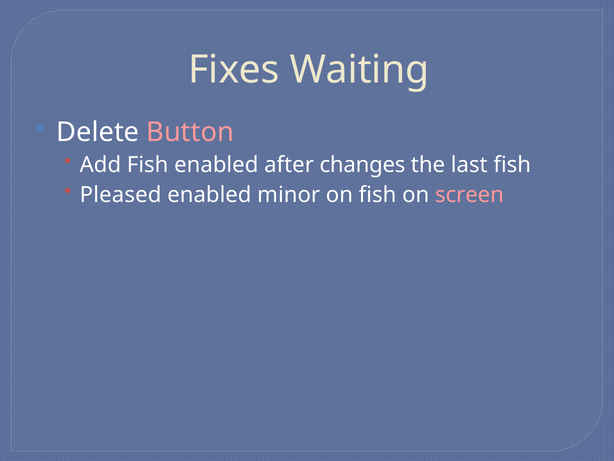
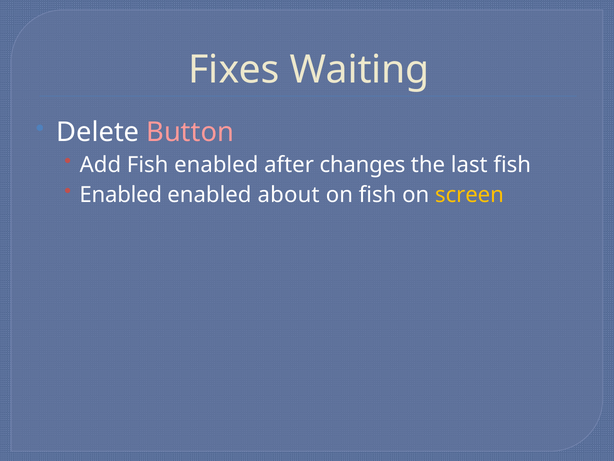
Pleased: Pleased -> Enabled (121, 195)
minor: minor -> about (289, 195)
screen colour: pink -> yellow (469, 195)
